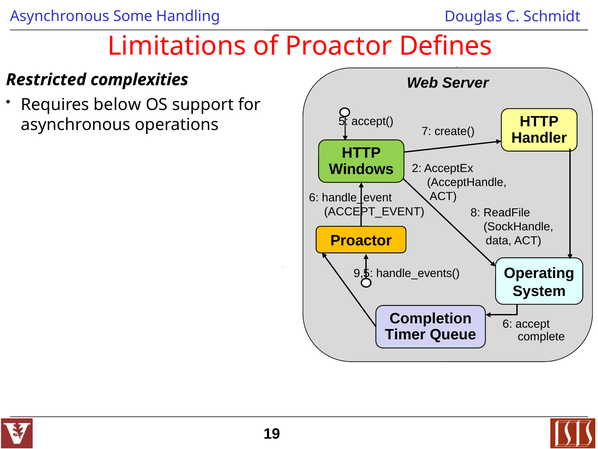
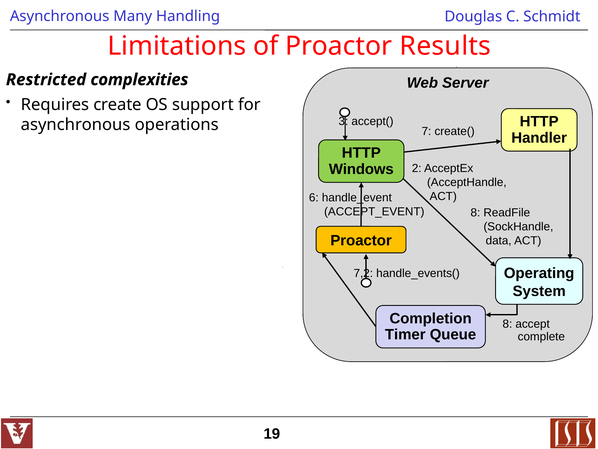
Some: Some -> Many (133, 16)
Defines: Defines -> Results (445, 46)
below: below -> create (118, 105)
5: 5 -> 3 (343, 121)
9,5: 9,5 -> 7,2 (363, 273)
6: 6 -> 8 (507, 324)
